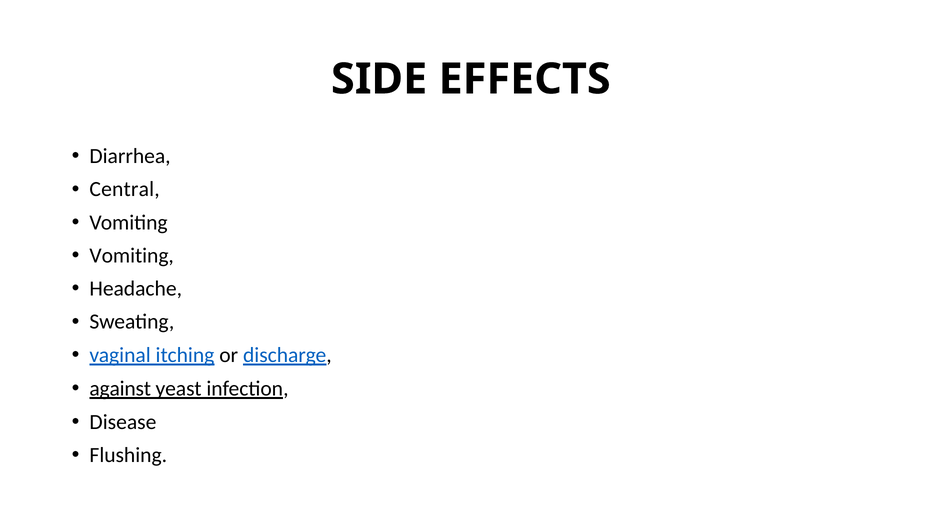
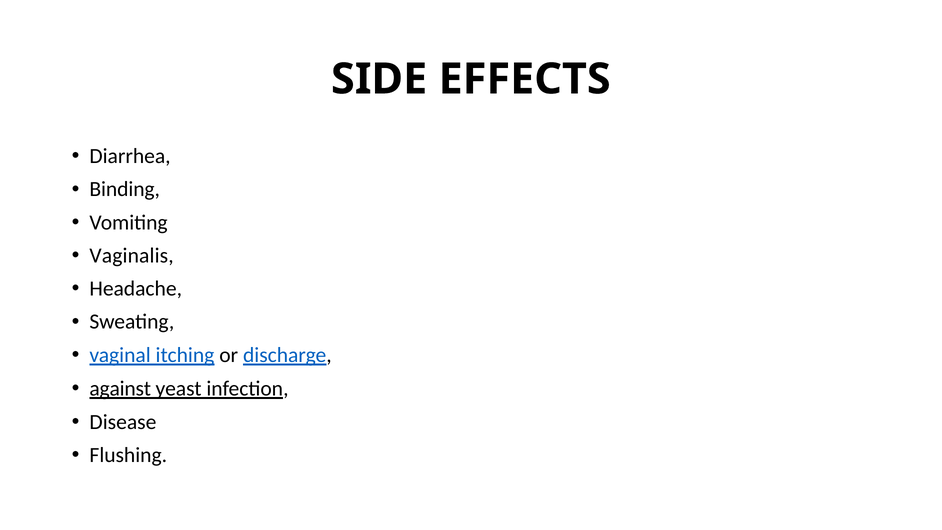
Central: Central -> Binding (125, 189)
Vomiting: Vomiting -> Vaginalis (132, 255)
